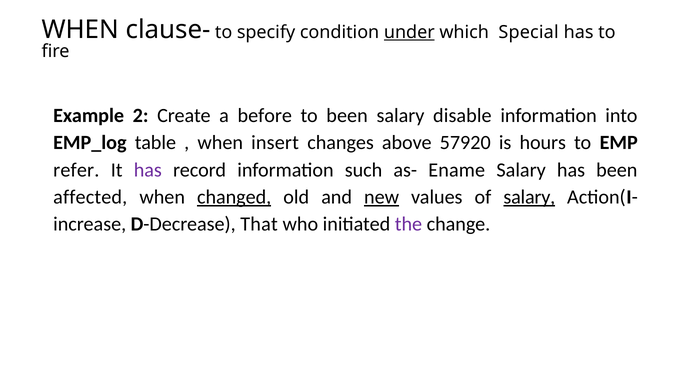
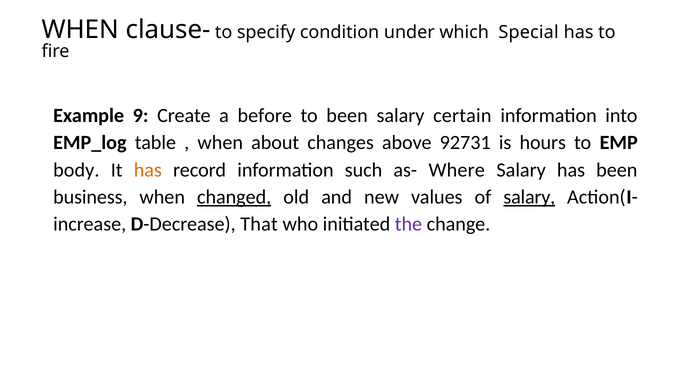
under underline: present -> none (409, 32)
2: 2 -> 9 (141, 116)
disable: disable -> certain (462, 116)
insert: insert -> about (275, 143)
57920: 57920 -> 92731 (465, 143)
refer: refer -> body (76, 170)
has colour: purple -> orange (148, 170)
Ename: Ename -> Where (457, 170)
affected: affected -> business (90, 197)
new underline: present -> none (382, 197)
